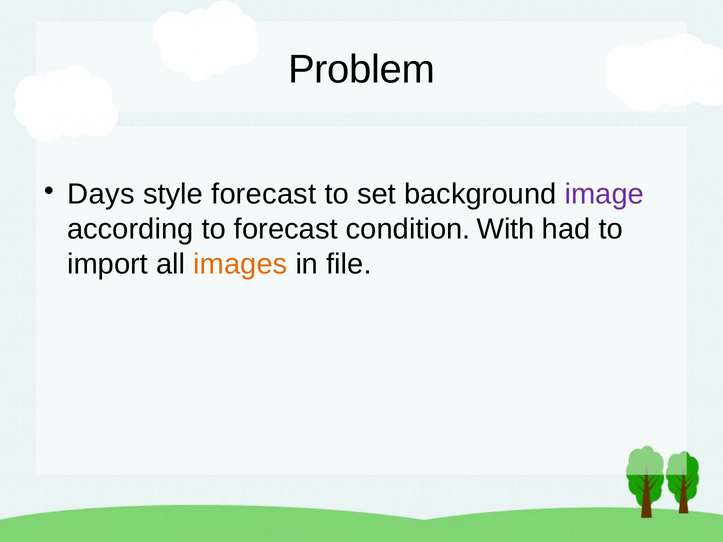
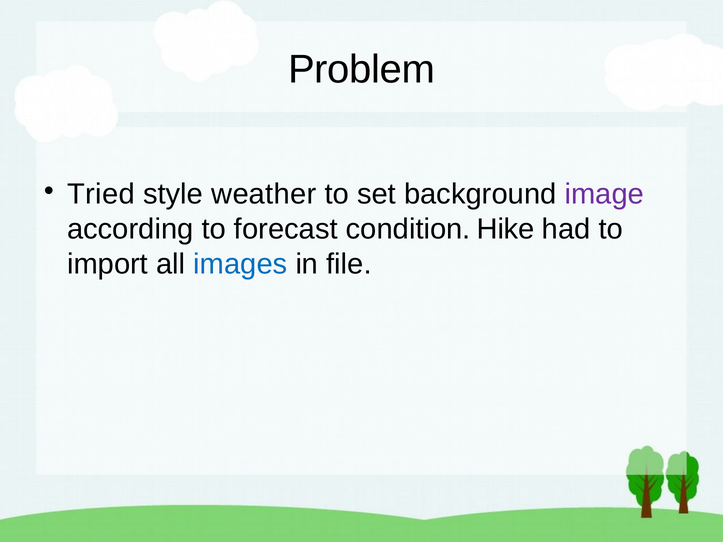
Days: Days -> Tried (101, 194)
style forecast: forecast -> weather (264, 194)
With: With -> Hike (506, 229)
images colour: orange -> blue (240, 264)
